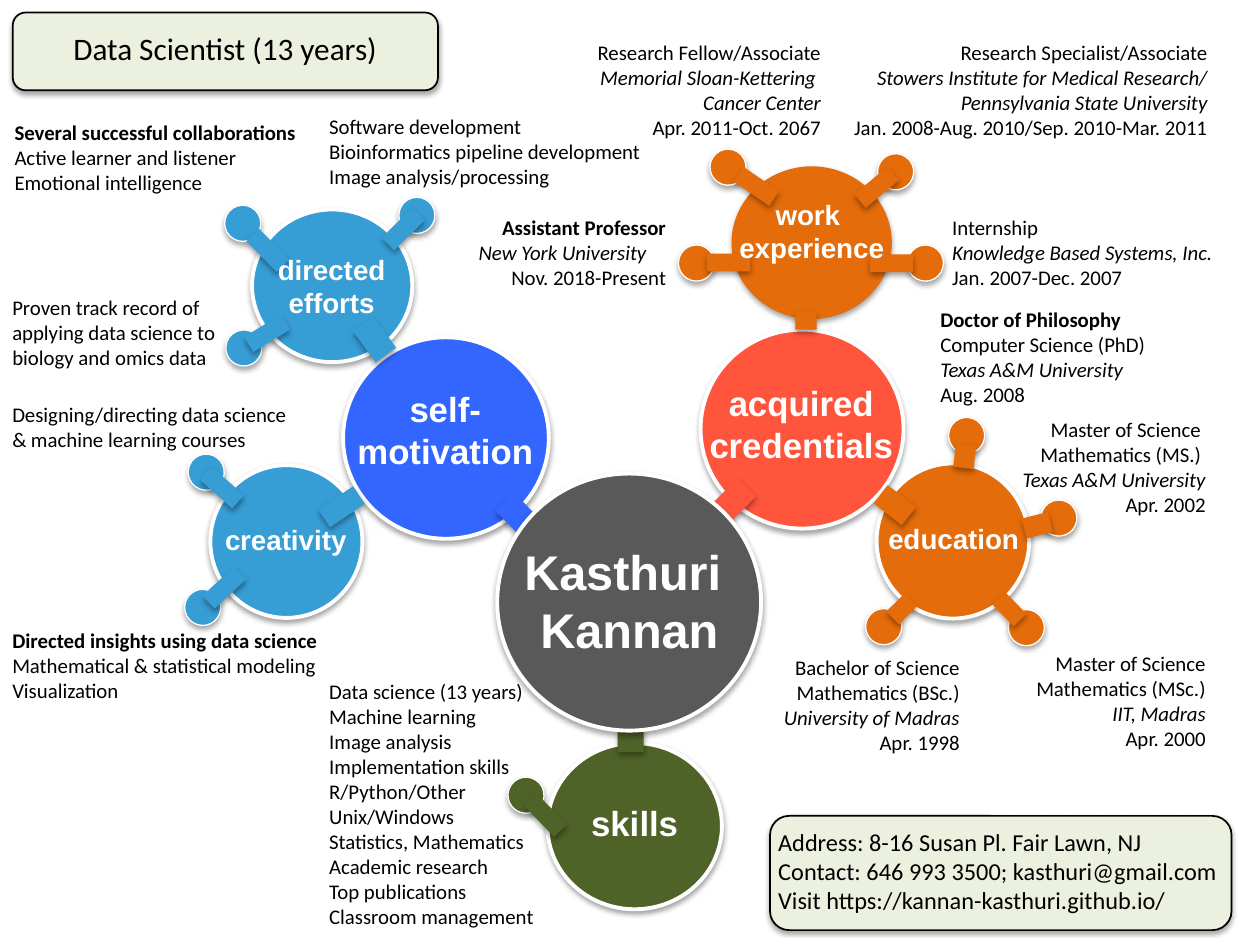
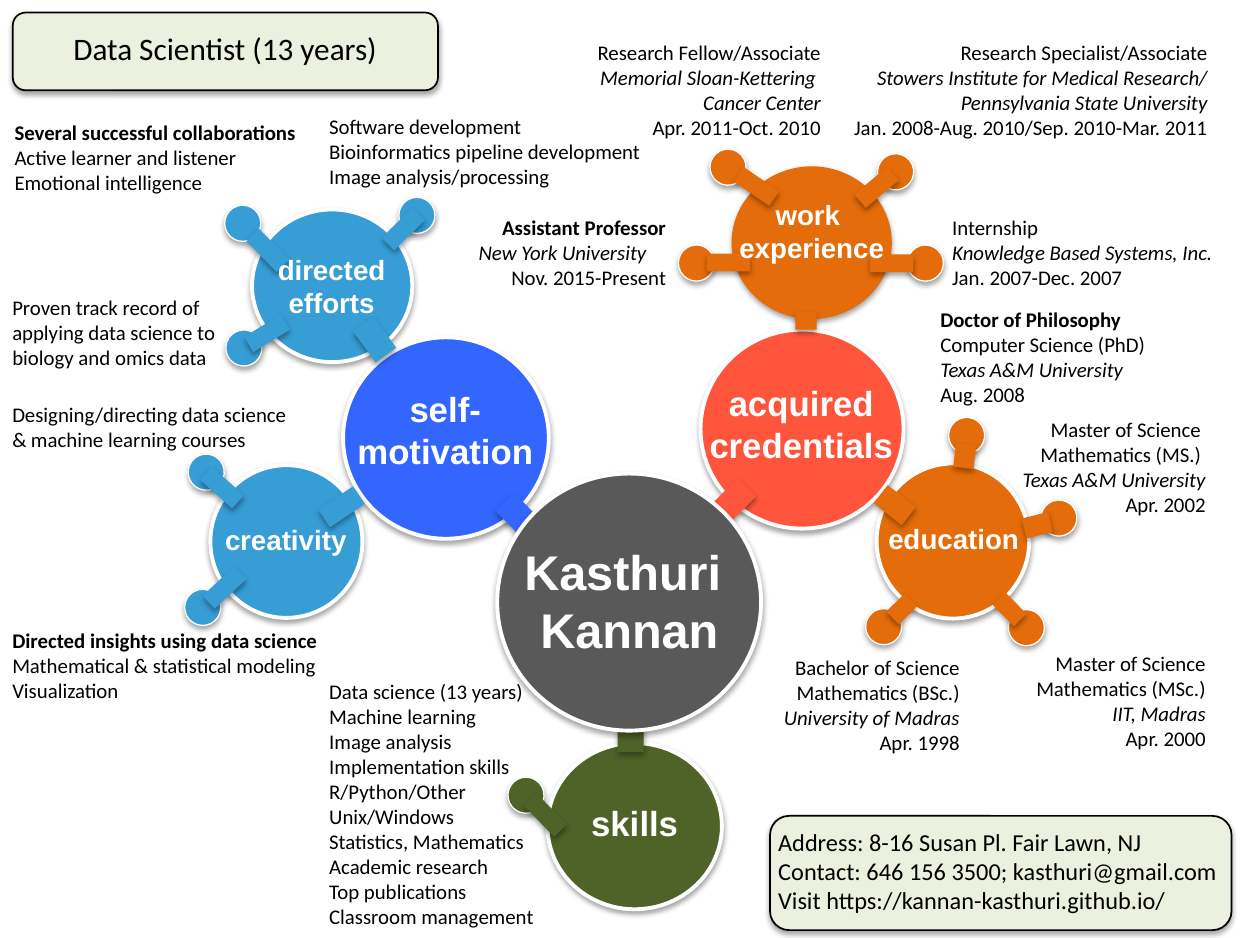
2067: 2067 -> 2010 (800, 129)
2018-Present: 2018-Present -> 2015-Present (610, 279)
993: 993 -> 156 (928, 872)
